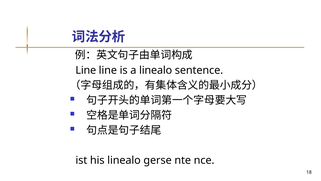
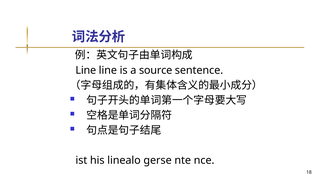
a linealo: linealo -> source (156, 70)
